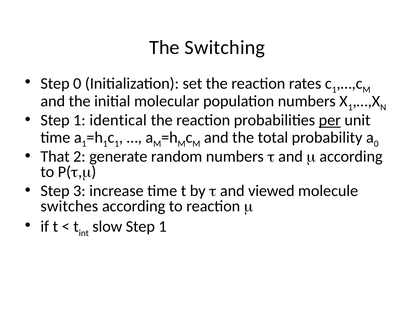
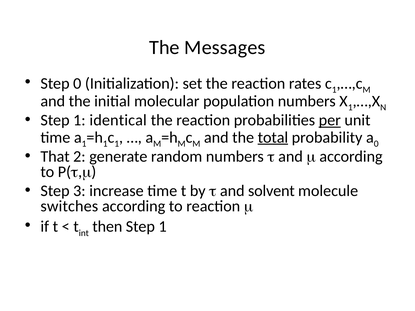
Switching: Switching -> Messages (225, 48)
total underline: none -> present (273, 137)
viewed: viewed -> solvent (271, 191)
slow: slow -> then (107, 227)
